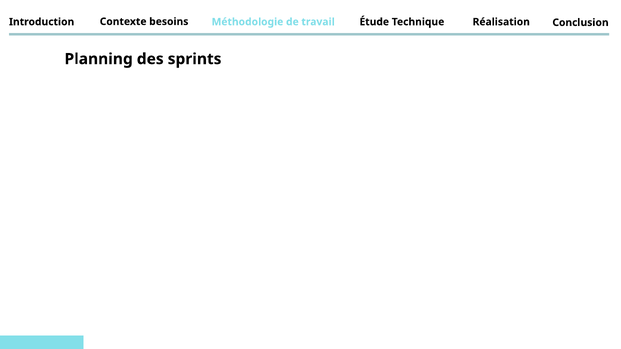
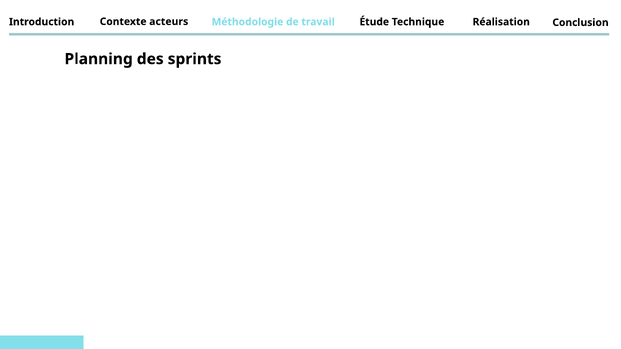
besoins: besoins -> acteurs (169, 22)
